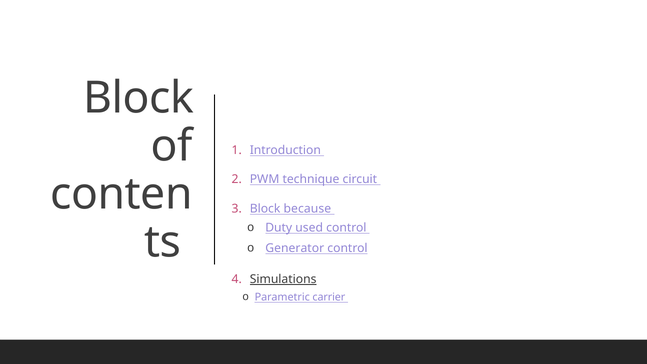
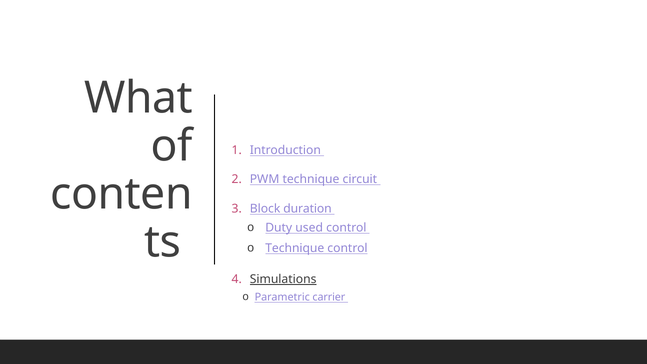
Block: Block -> What (139, 98)
because: because -> duration (307, 209)
Generator: Generator -> Technique (295, 248)
